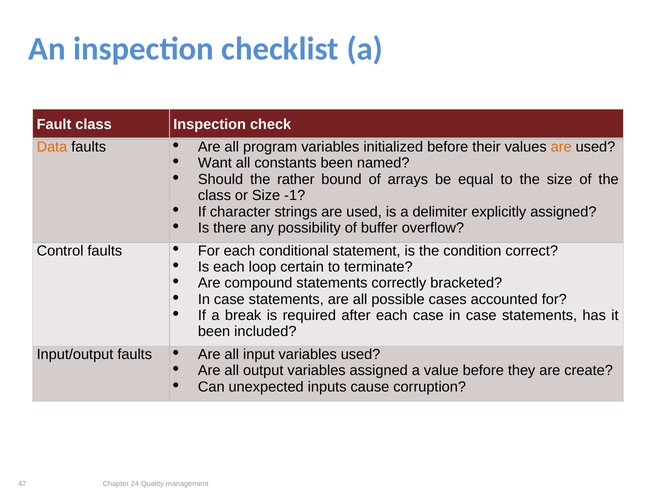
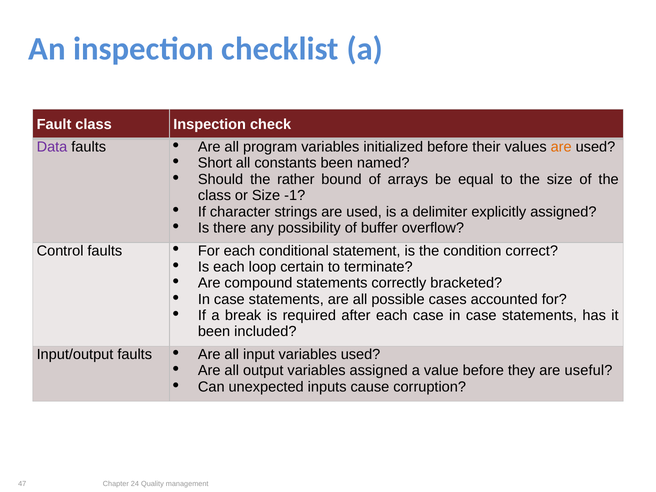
Data colour: orange -> purple (52, 147)
Want: Want -> Short (215, 163)
create: create -> useful (589, 371)
